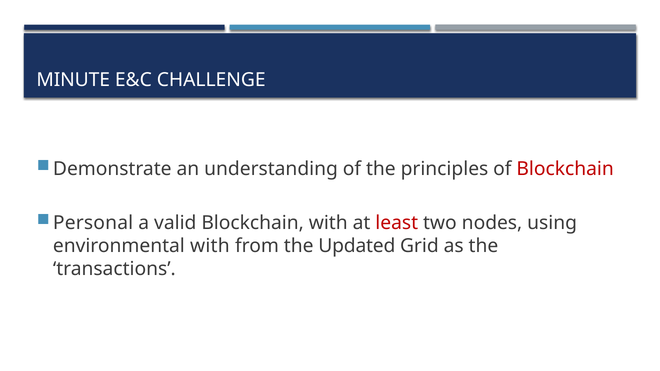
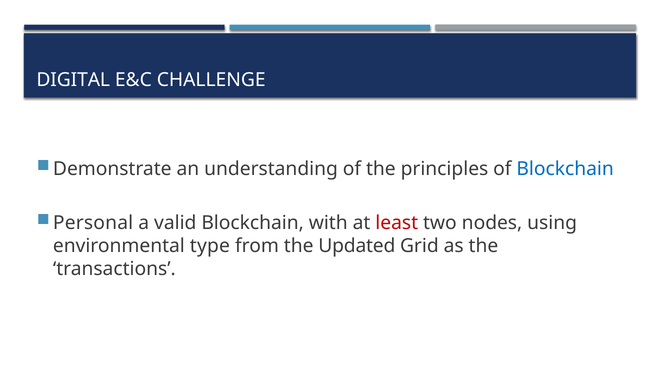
MINUTE: MINUTE -> DIGITAL (73, 80)
Blockchain colour: red -> blue (565, 169)
environmental with: with -> type (210, 246)
